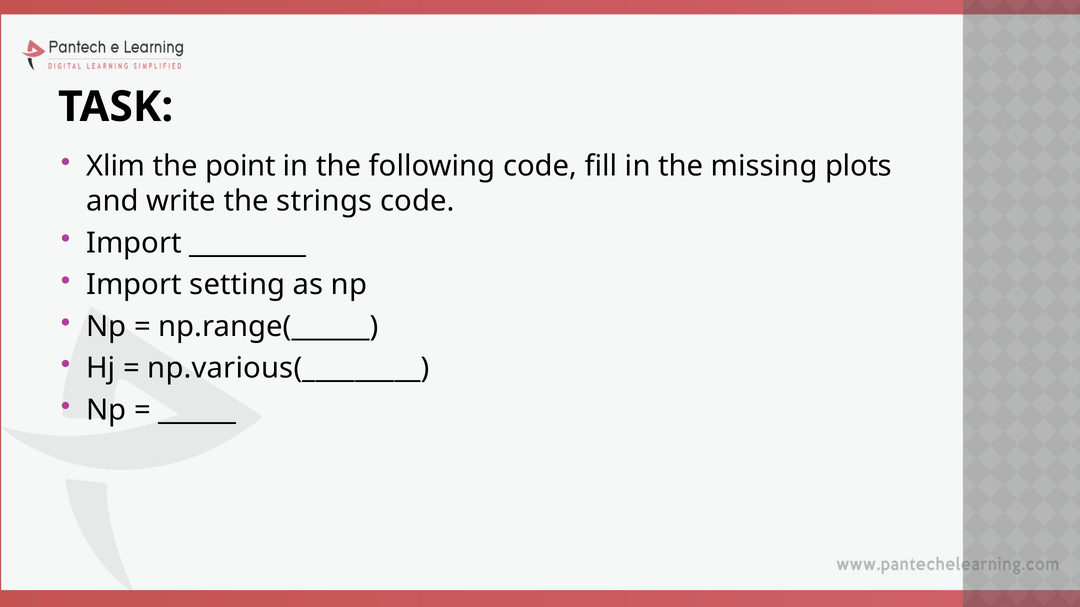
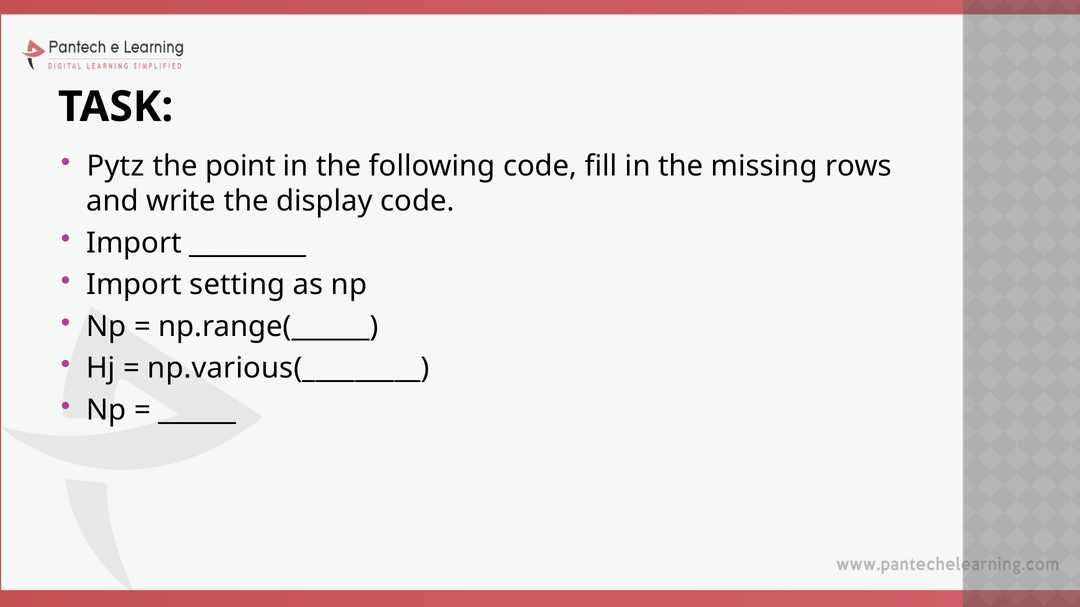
Xlim: Xlim -> Pytz (115, 166)
plots: plots -> rows (858, 166)
strings: strings -> display (325, 201)
